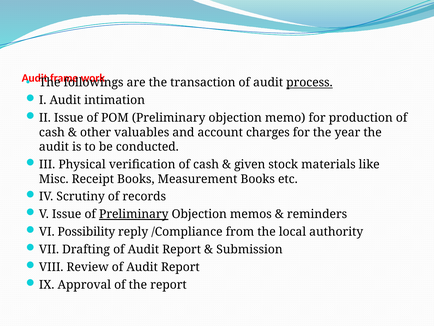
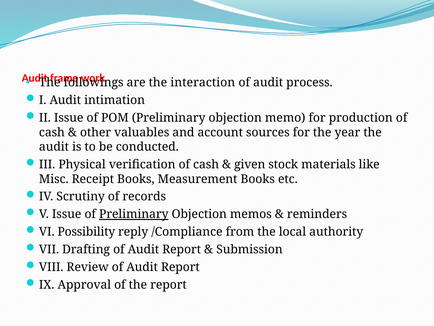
transaction: transaction -> interaction (203, 83)
process underline: present -> none (309, 83)
charges: charges -> sources (268, 132)
